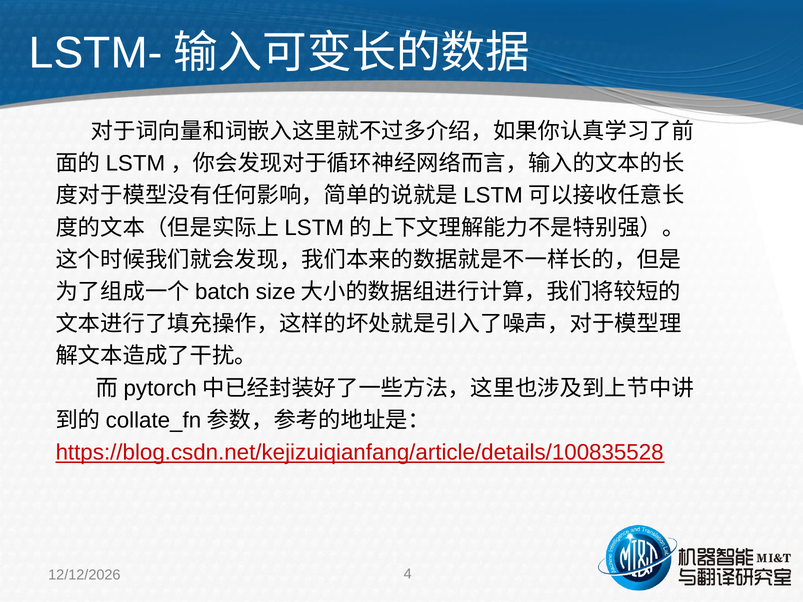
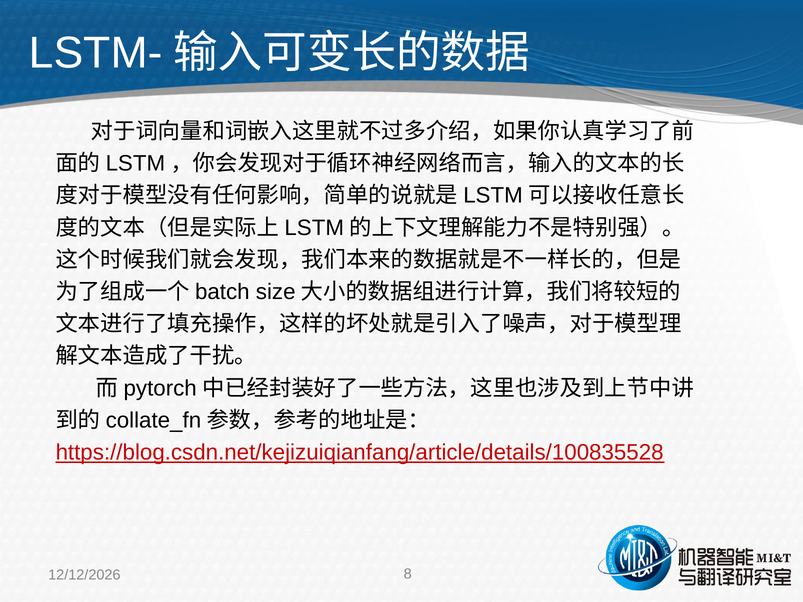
4: 4 -> 8 (408, 574)
